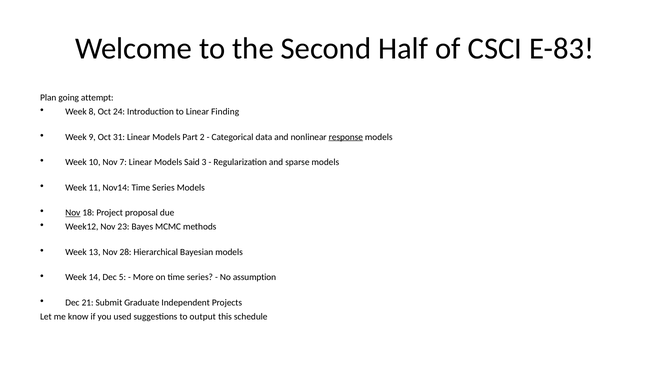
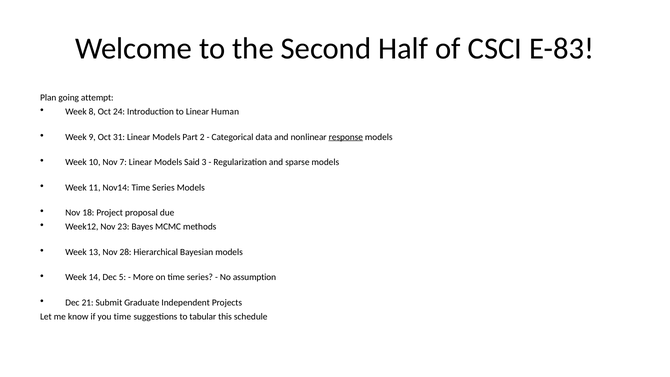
Finding: Finding -> Human (225, 112)
Nov underline: present -> none (73, 213)
you used: used -> time (122, 317)
output: output -> tabular (203, 317)
